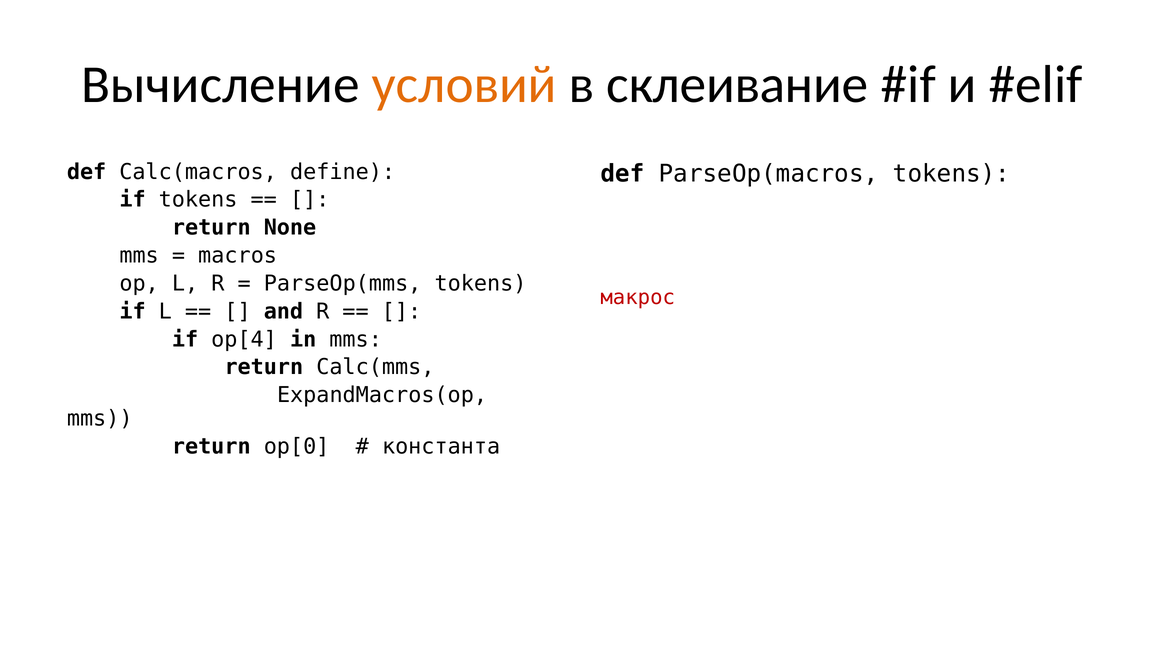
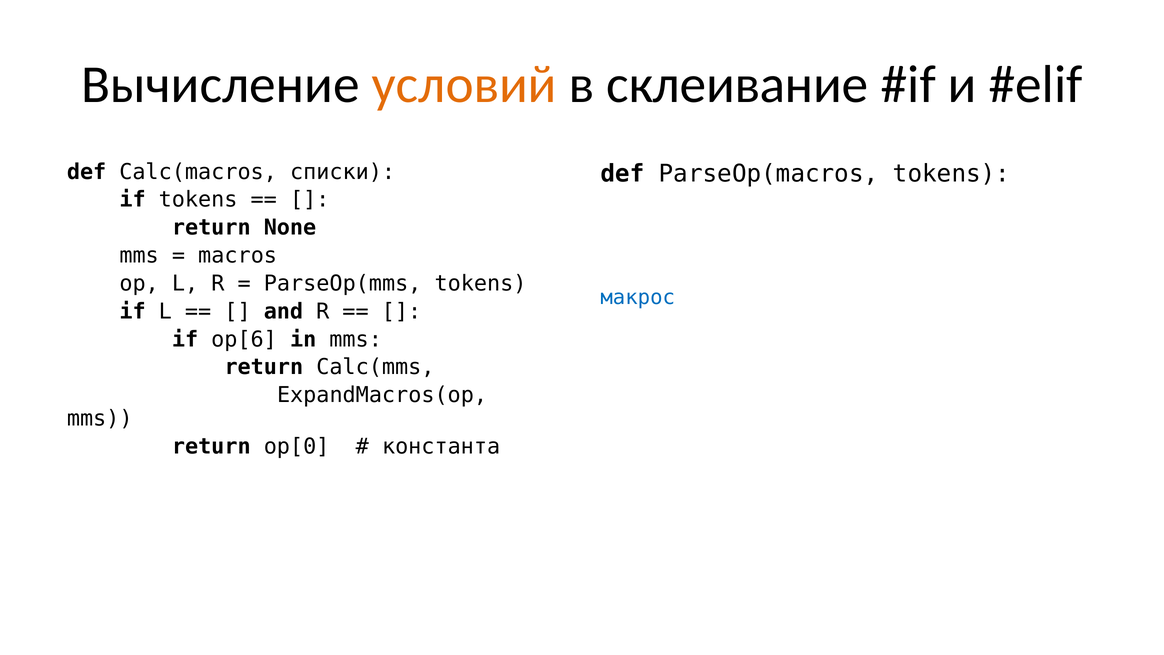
Calc(macros define: define -> списки (343, 172)
макрос colour: red -> blue (638, 297)
op[4: op[4 -> op[6 (244, 339)
